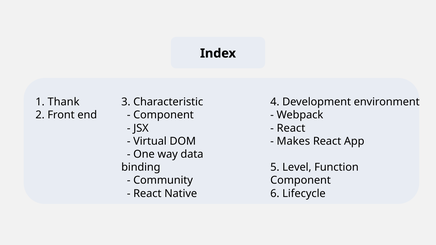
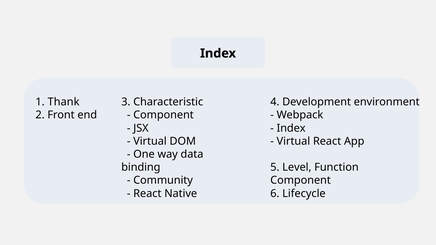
React: React -> Index (291, 128)
Makes: Makes -> Virtual (293, 141)
